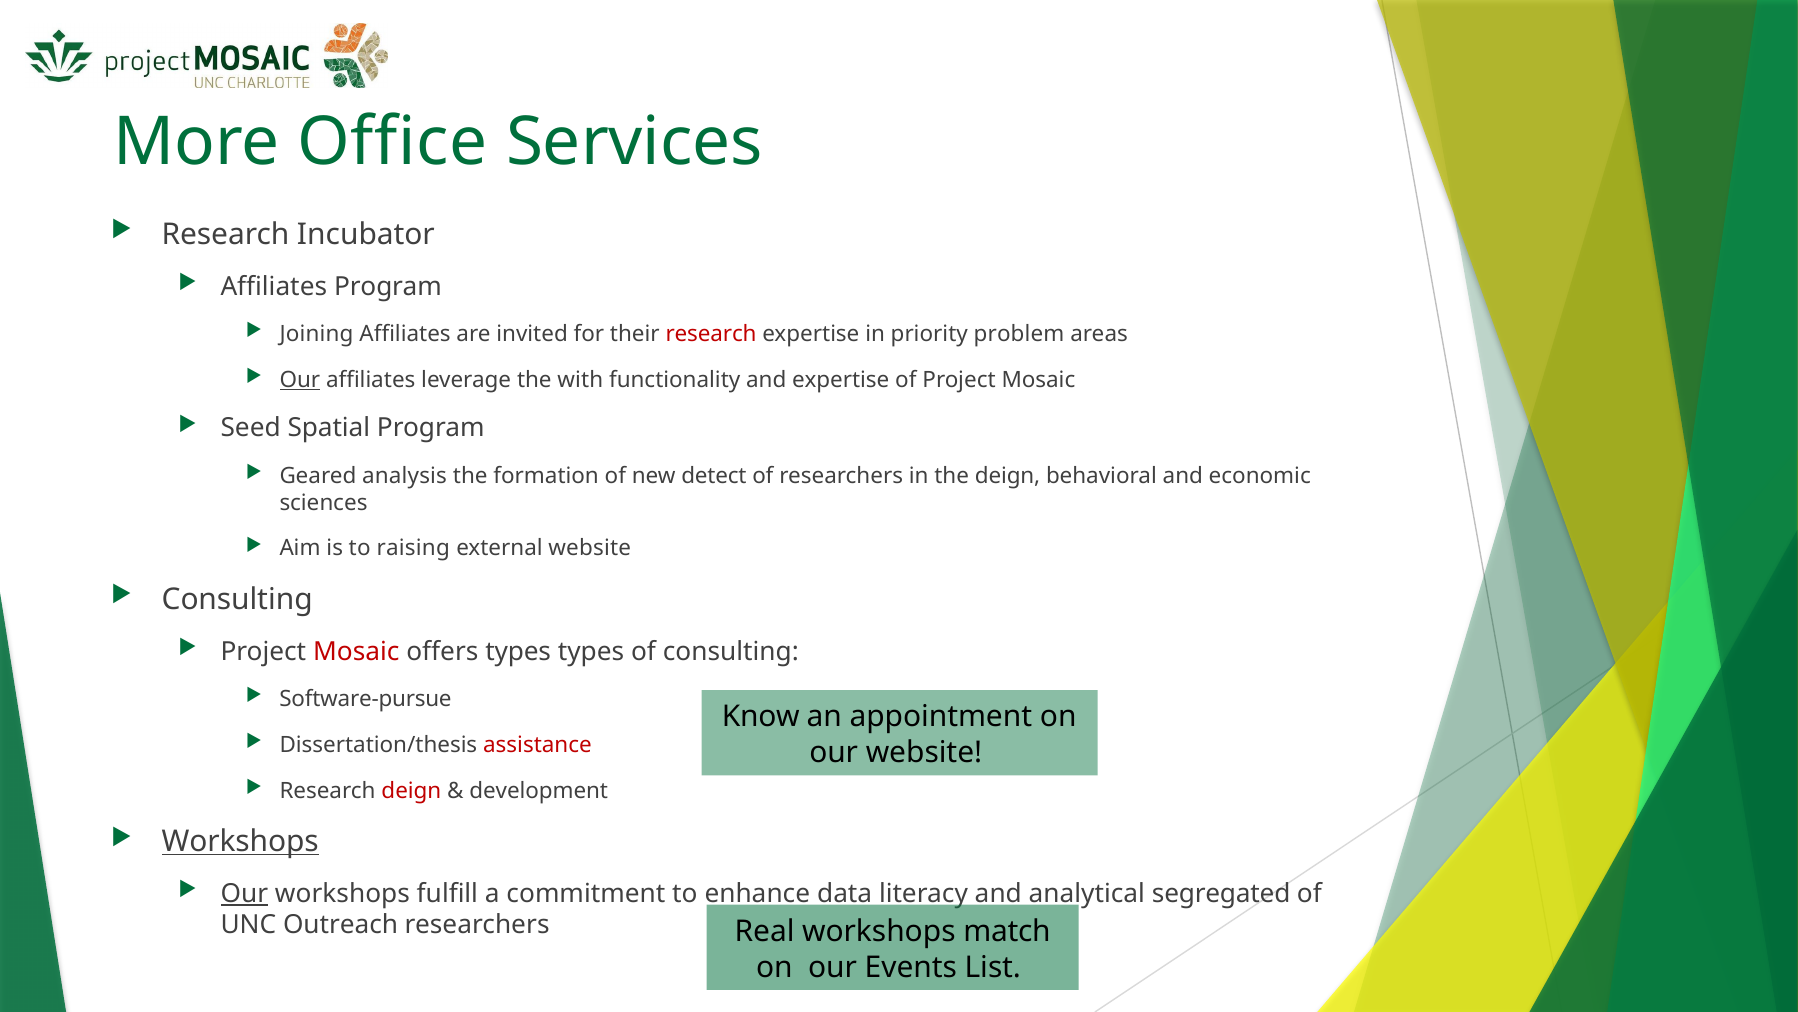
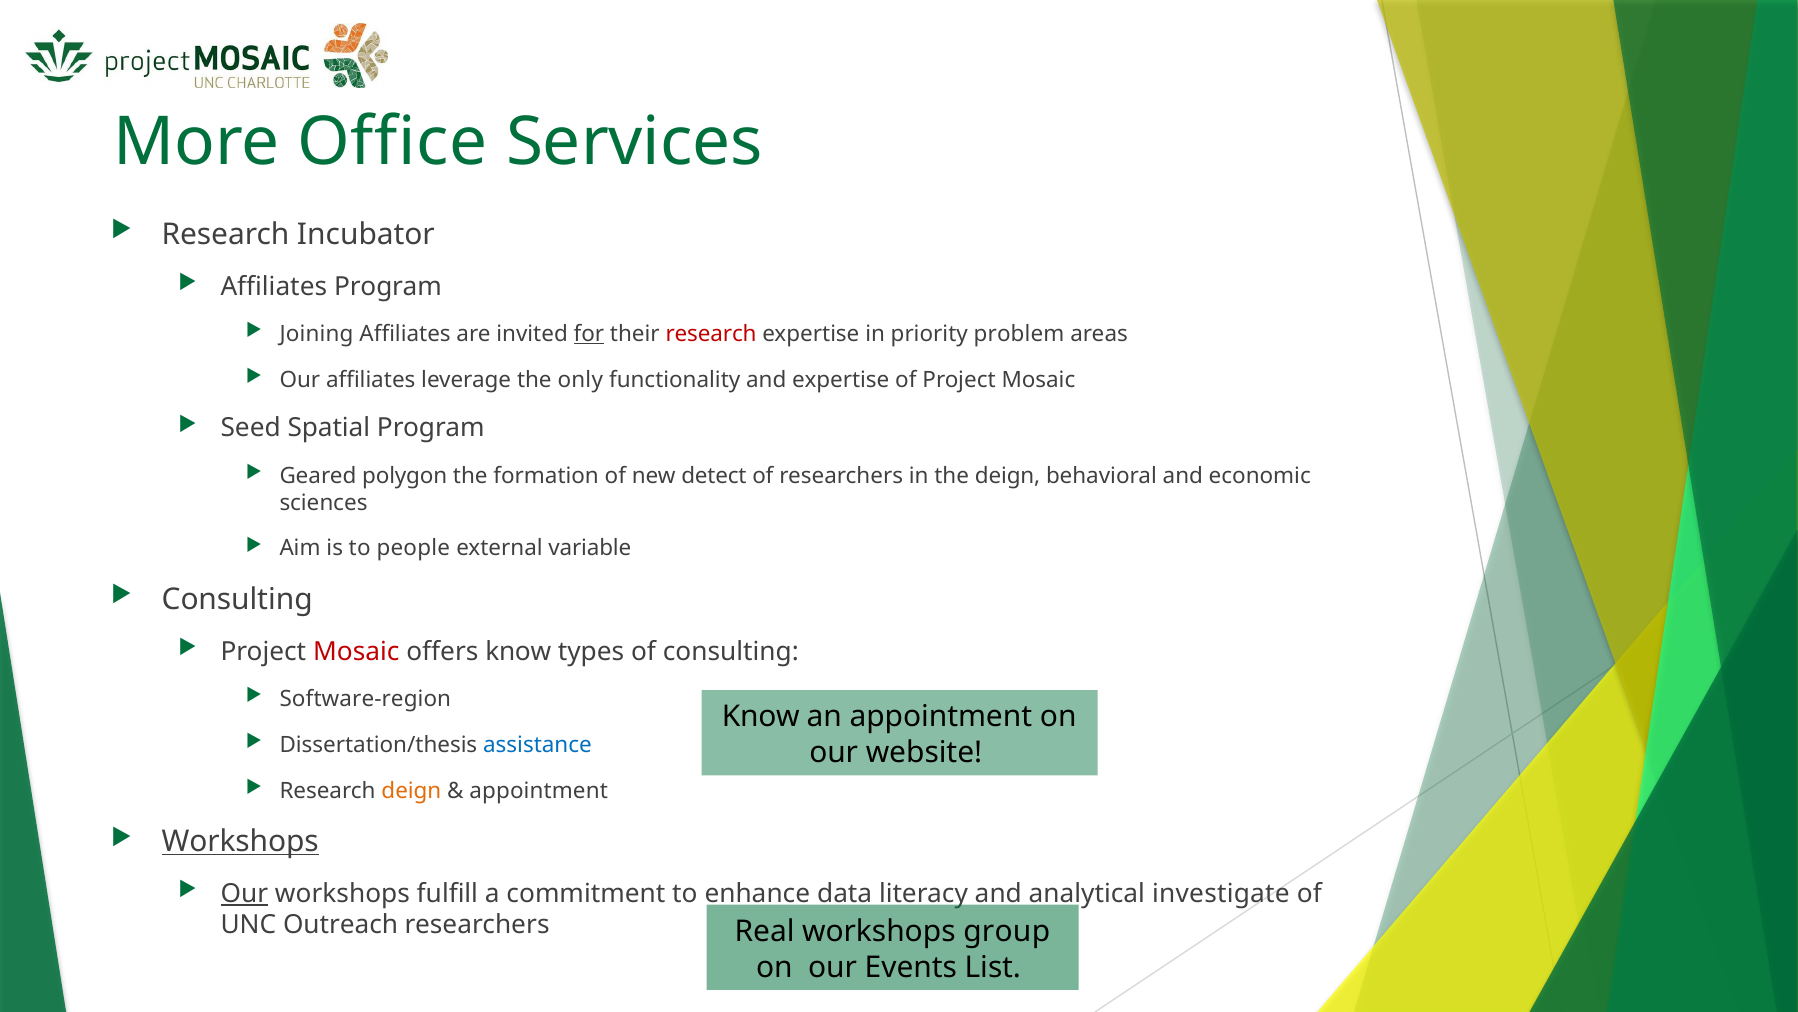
for underline: none -> present (589, 334)
Our underline: present -> none (300, 380)
with: with -> only (580, 380)
analysis: analysis -> polygon (405, 476)
raising: raising -> people (413, 548)
external website: website -> variable (590, 548)
offers types: types -> know (518, 651)
Software-pursue: Software-pursue -> Software-region (365, 699)
assistance colour: red -> blue (537, 745)
deign colour: red -> orange (411, 790)
development: development -> appointment (539, 790)
segregated: segregated -> investigate (1221, 893)
match: match -> group (1007, 931)
